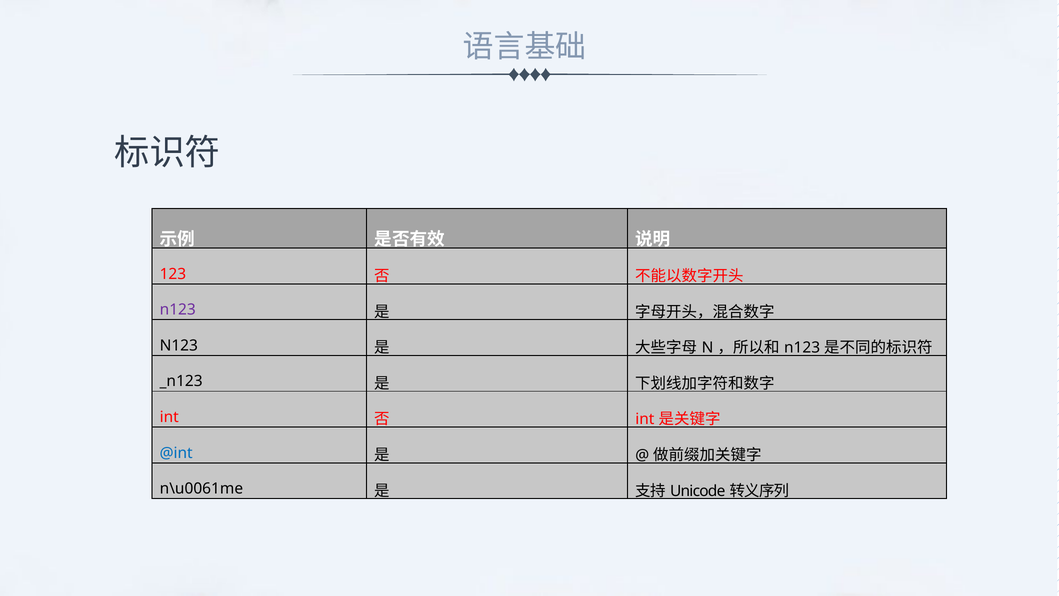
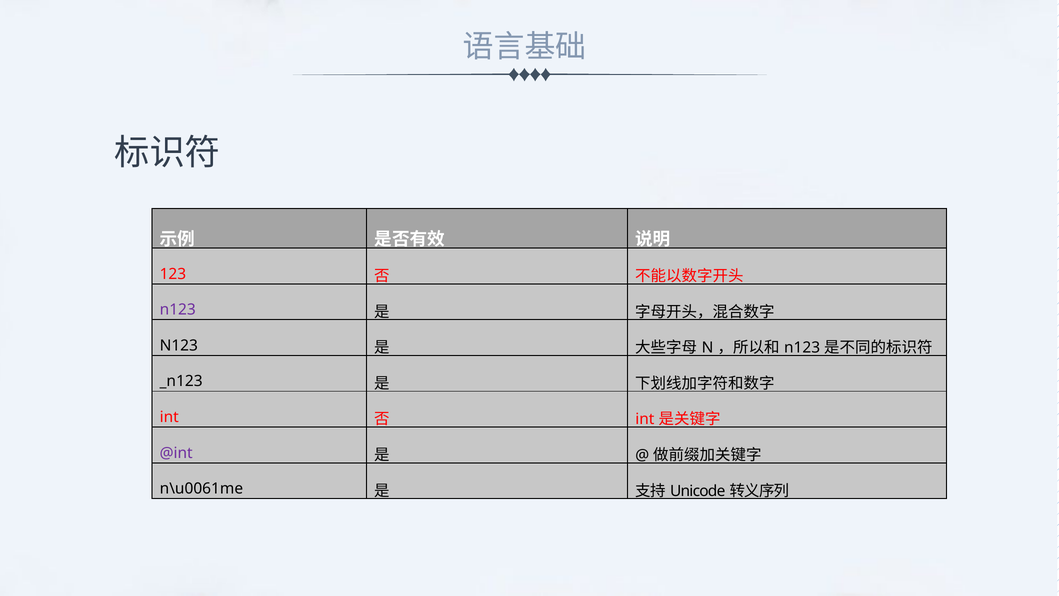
@int colour: blue -> purple (176, 453)
